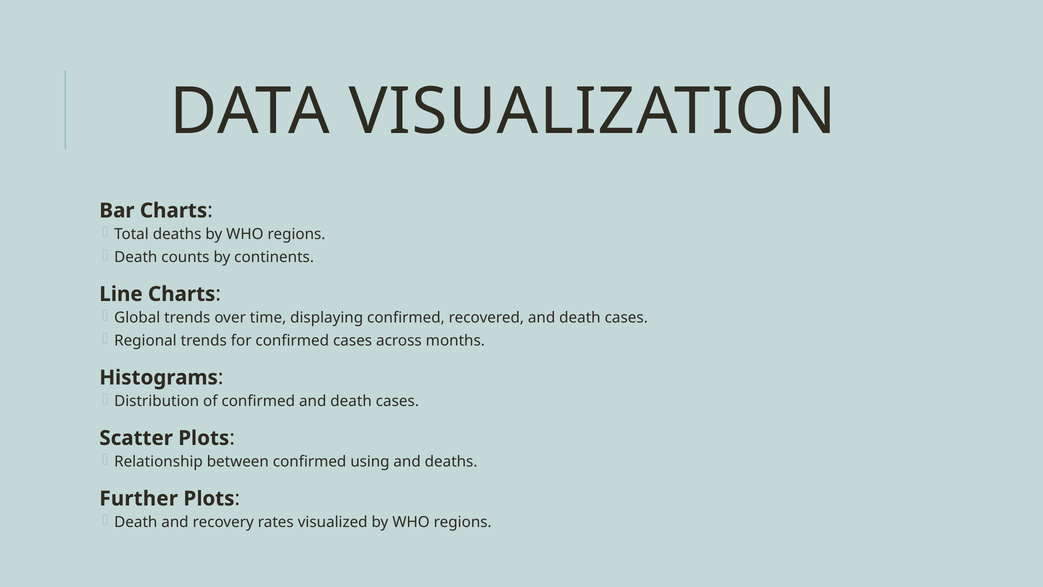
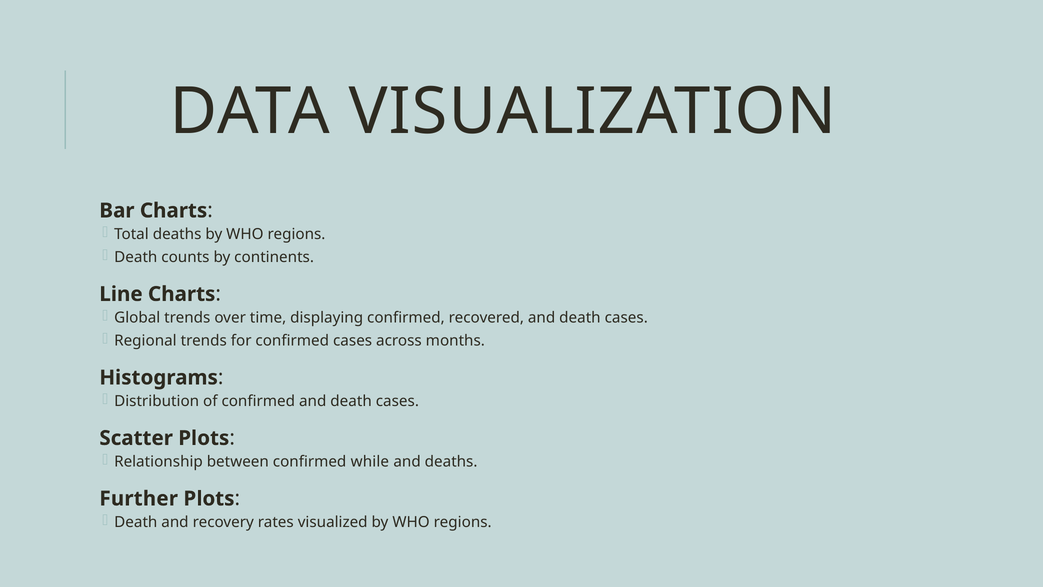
using: using -> while (370, 462)
